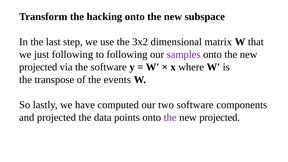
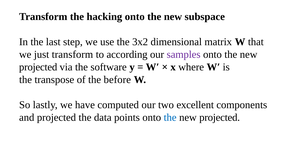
just following: following -> transform (72, 55)
to following: following -> according (127, 55)
events: events -> before (117, 80)
two software: software -> excellent (195, 105)
the colour: purple -> blue (170, 118)
